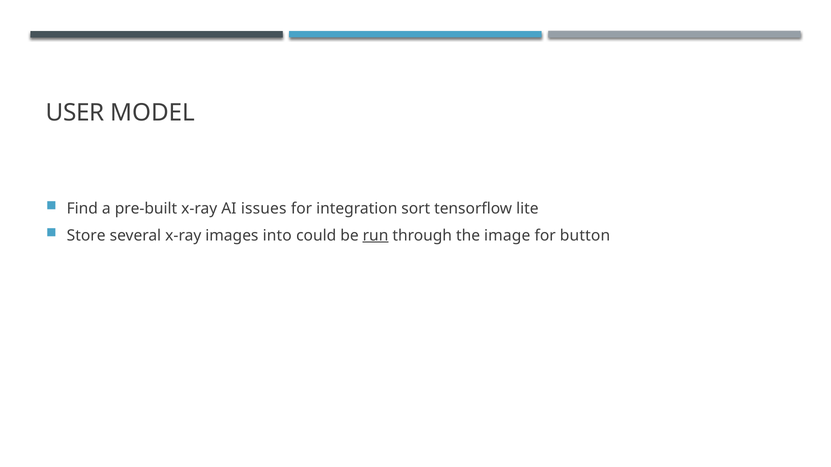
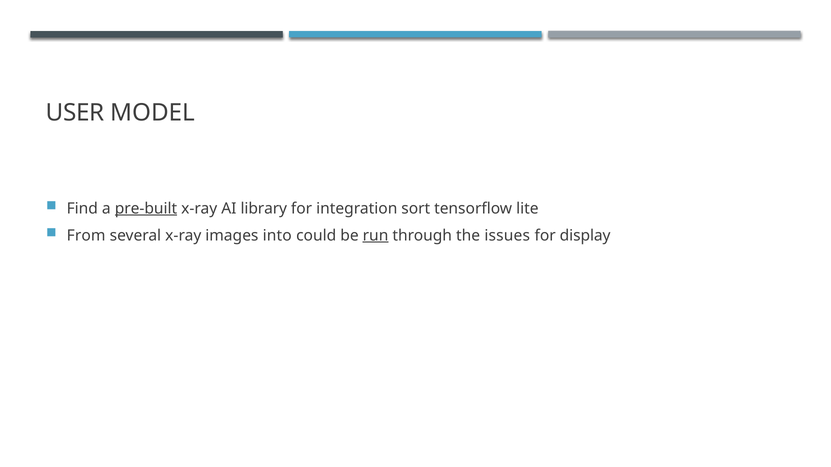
pre-built underline: none -> present (146, 209)
issues: issues -> library (264, 209)
Store: Store -> From (86, 236)
image: image -> issues (507, 236)
button: button -> display (585, 236)
